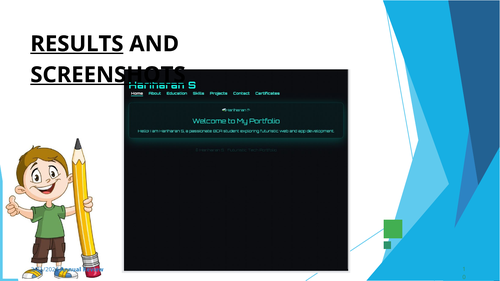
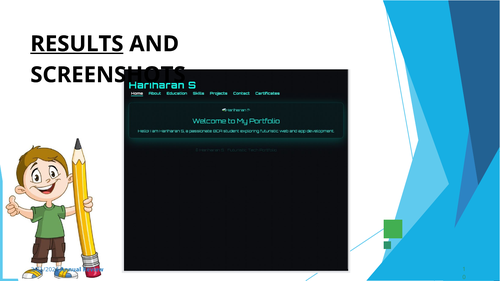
SCREENSHOTS underline: present -> none (108, 75)
